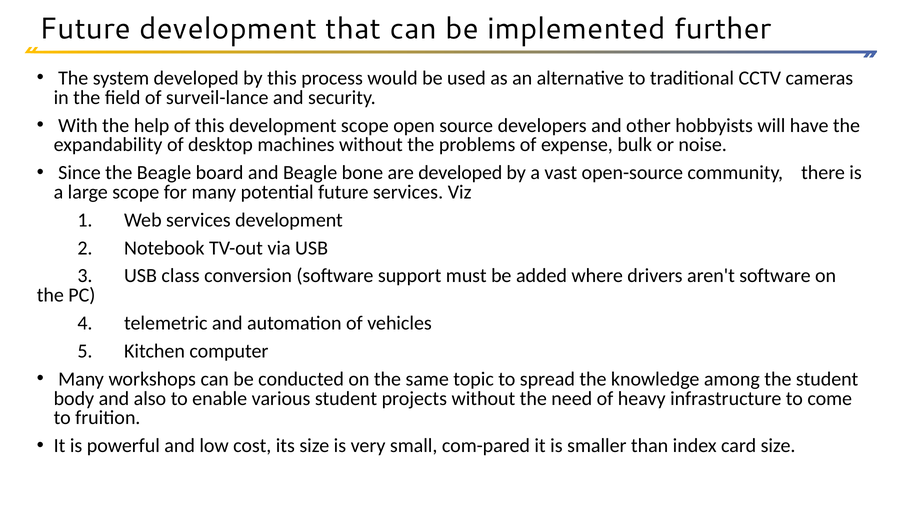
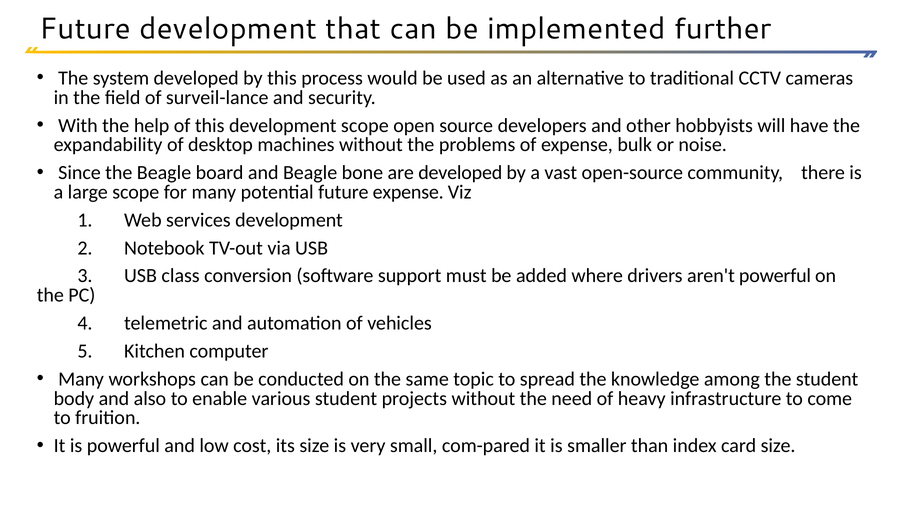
future services: services -> expense (408, 192)
aren't software: software -> powerful (775, 276)
